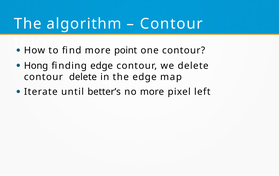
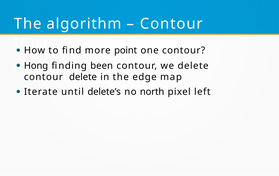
finding edge: edge -> been (102, 66)
better’s: better’s -> delete’s (104, 92)
no more: more -> north (152, 92)
